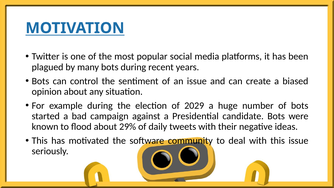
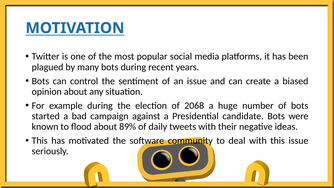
2029: 2029 -> 2068 (194, 106)
29%: 29% -> 89% (128, 127)
